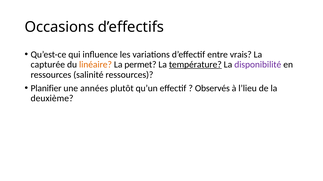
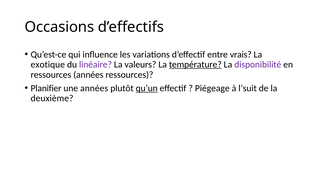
capturée: capturée -> exotique (48, 65)
linéaire colour: orange -> purple (95, 65)
permet: permet -> valeurs (140, 65)
ressources salinité: salinité -> années (88, 75)
qu’un underline: none -> present (147, 89)
Observés: Observés -> Piégeage (212, 89)
l’lieu: l’lieu -> l’suit (248, 89)
